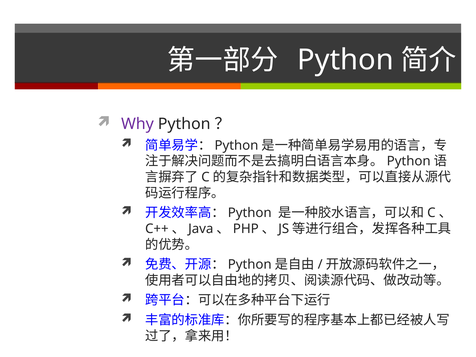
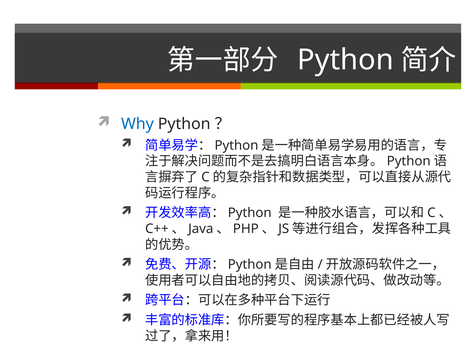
Why colour: purple -> blue (137, 124)
